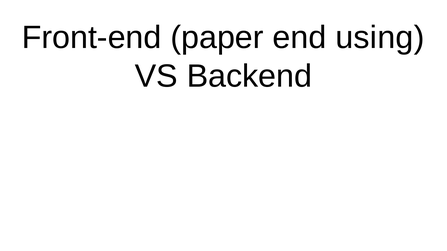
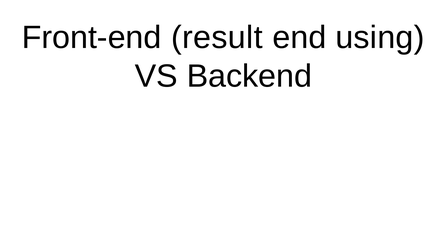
paper: paper -> result (217, 38)
